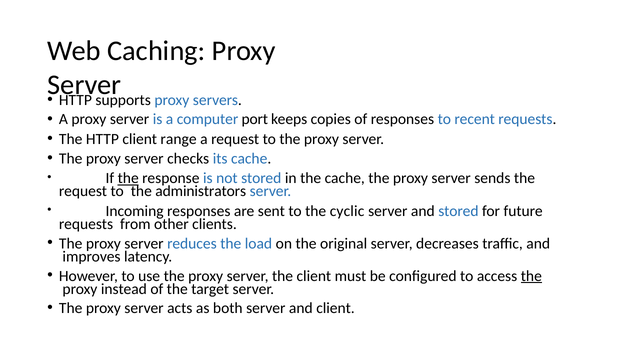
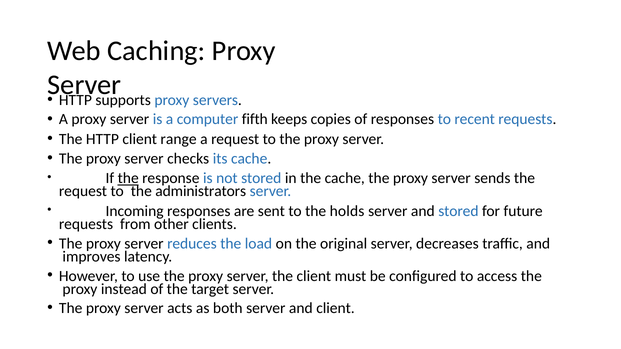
port: port -> fifth (255, 119)
cyclic: cyclic -> holds (347, 211)
the underline: present -> none (531, 276)
